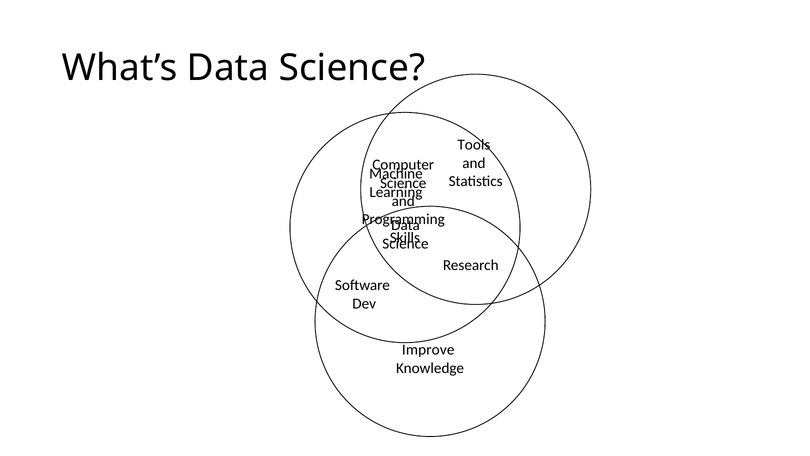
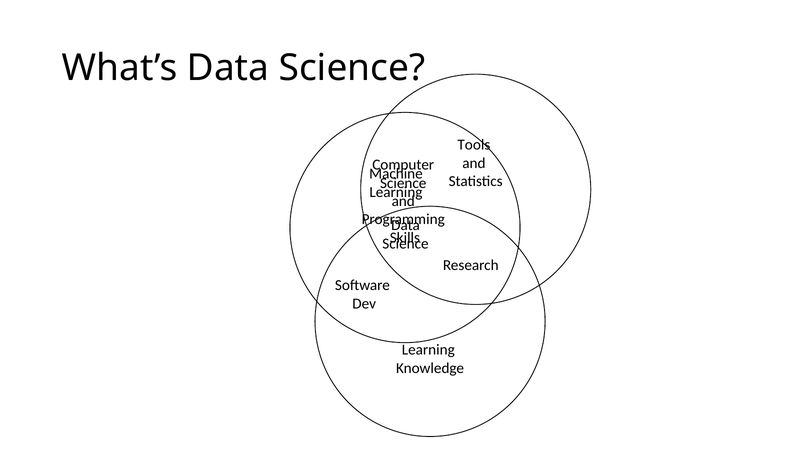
Improve: Improve -> Learning (428, 350)
